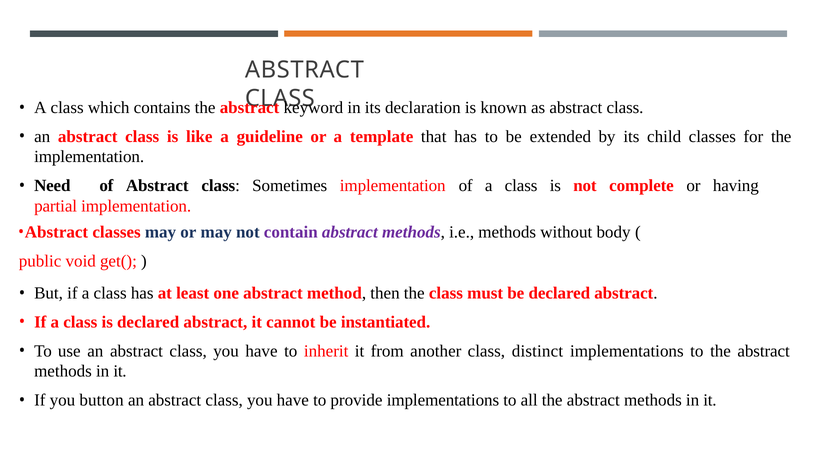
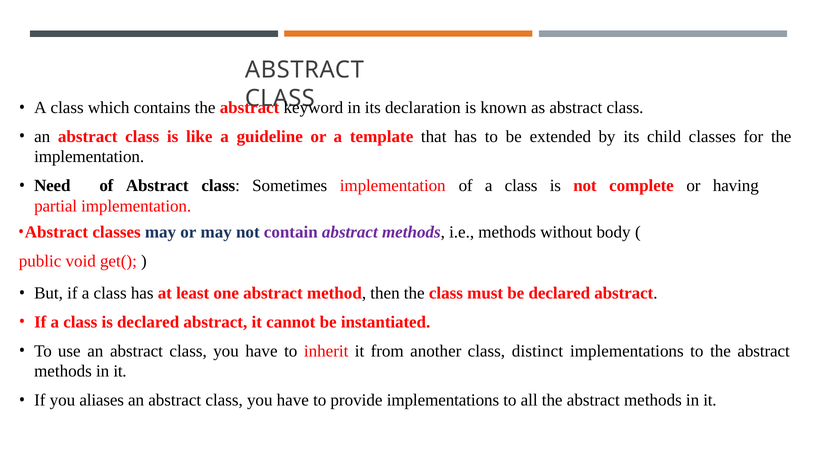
button: button -> aliases (102, 401)
